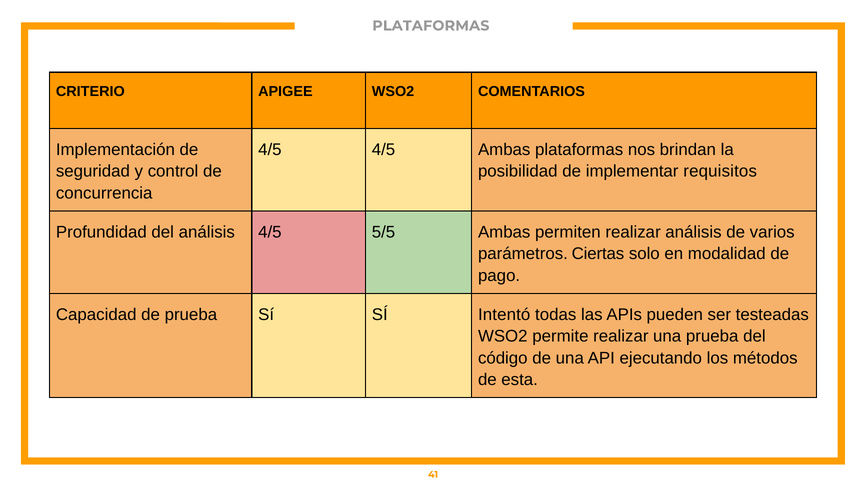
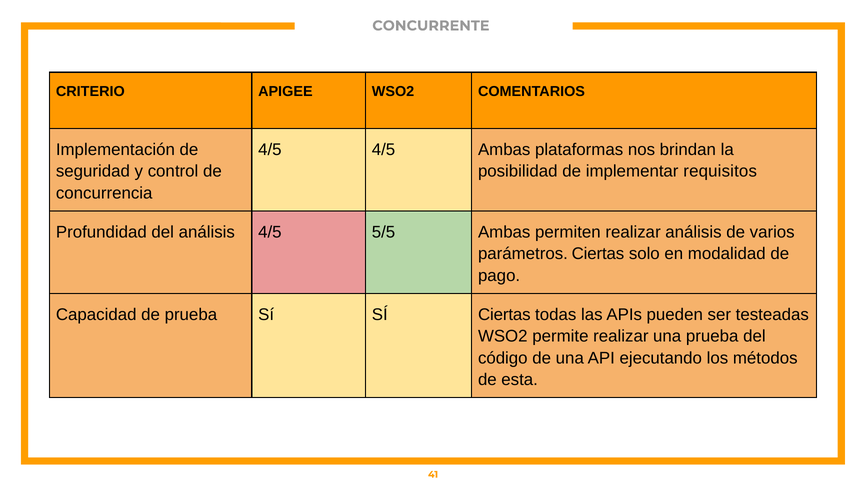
PLATAFORMAS: PLATAFORMAS -> CONCURRENTE (431, 26)
SÍ Intentó: Intentó -> Ciertas (504, 315)
